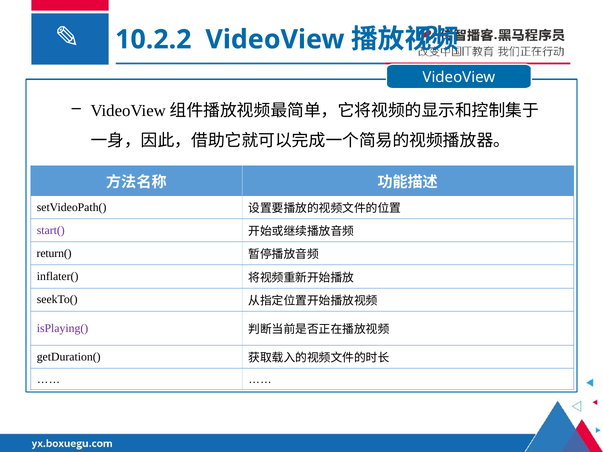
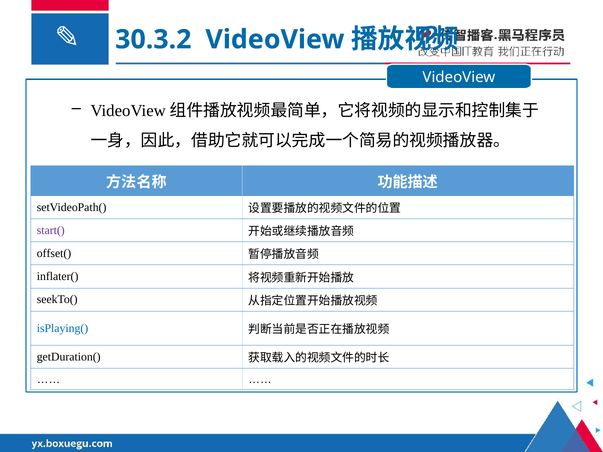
10.2.2: 10.2.2 -> 30.3.2 (153, 40)
return(: return( -> offset( (54, 254)
isPlaying( colour: purple -> blue (63, 328)
